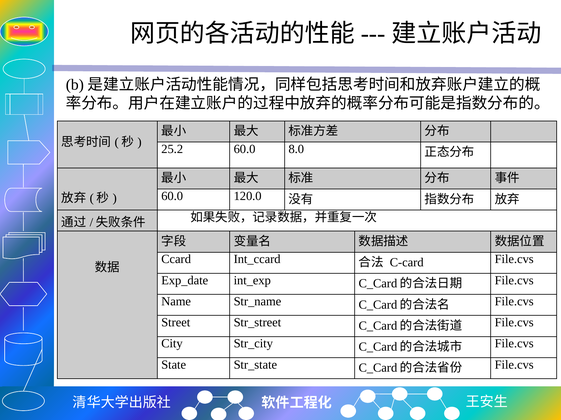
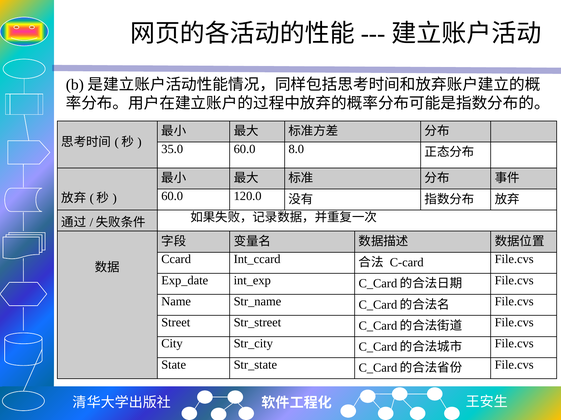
25.2: 25.2 -> 35.0 (172, 149)
